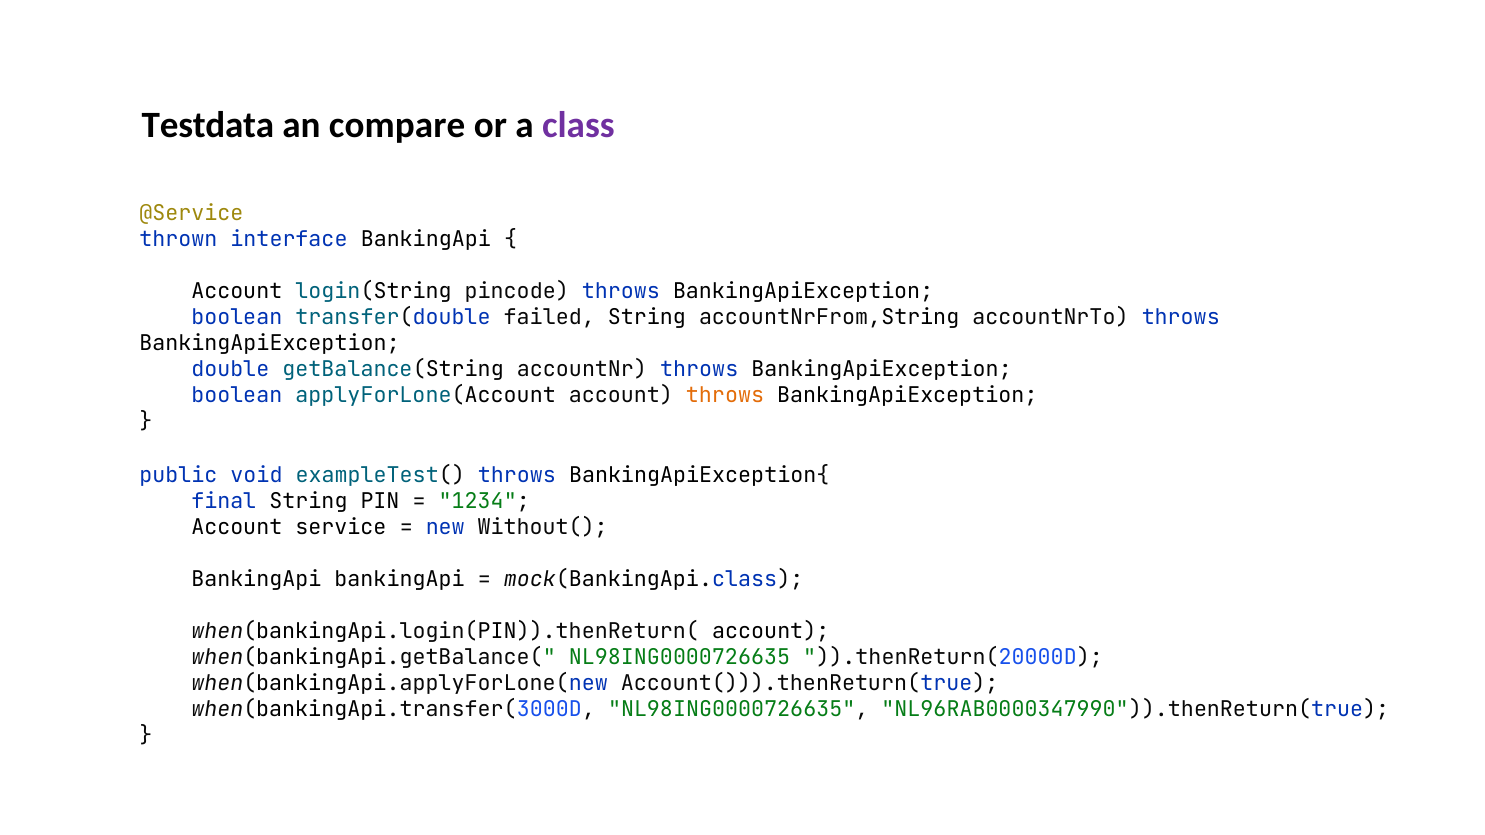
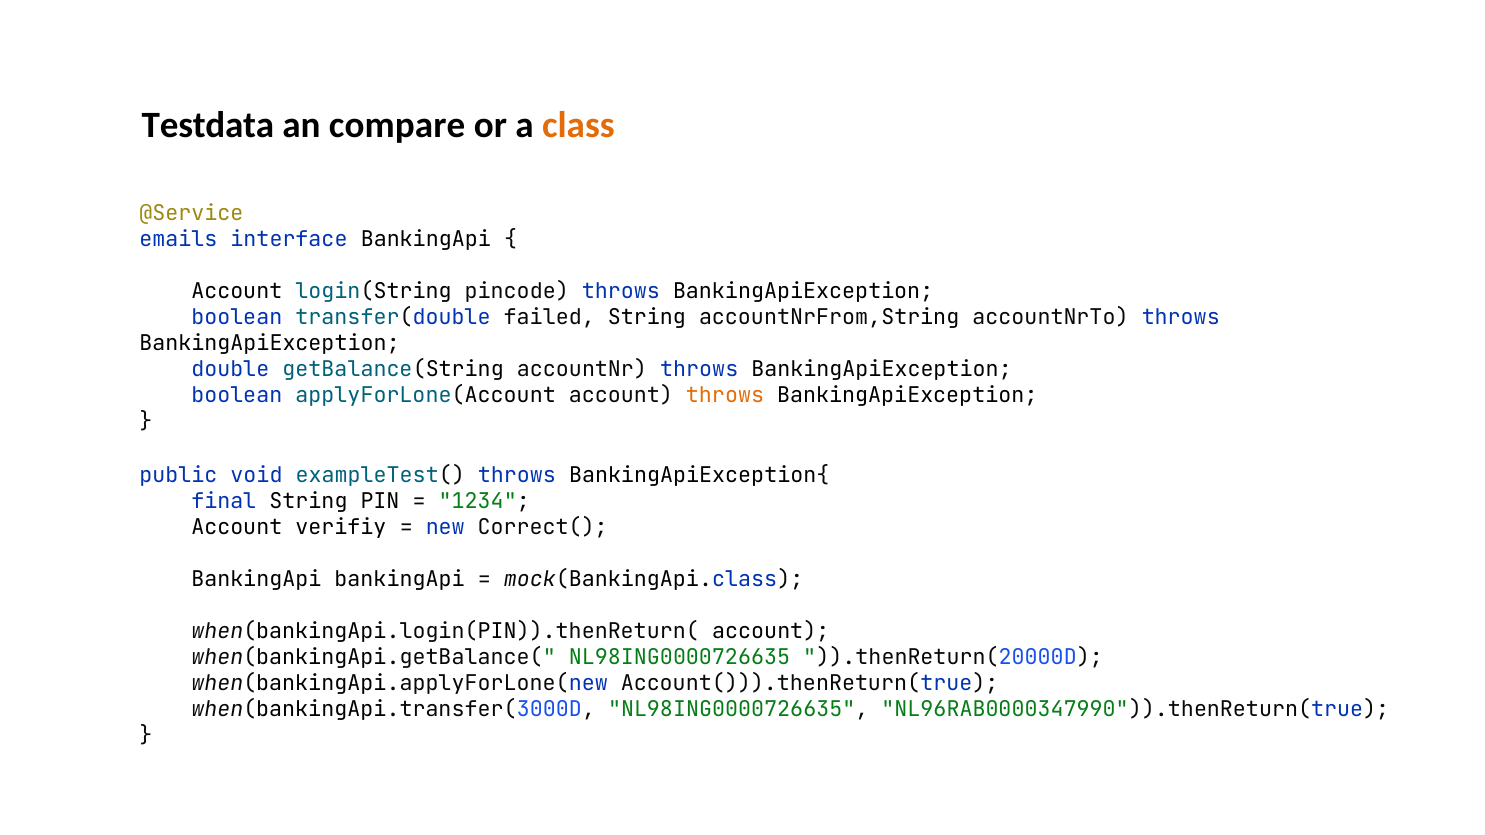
class colour: purple -> orange (578, 125)
thrown: thrown -> emails (178, 239)
service: service -> verifiy (341, 527)
Without(: Without( -> Correct( (543, 527)
